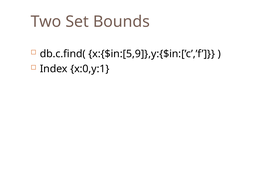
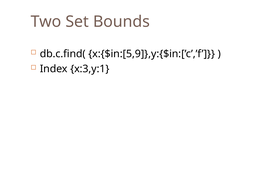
x:0,y:1: x:0,y:1 -> x:3,y:1 (90, 69)
